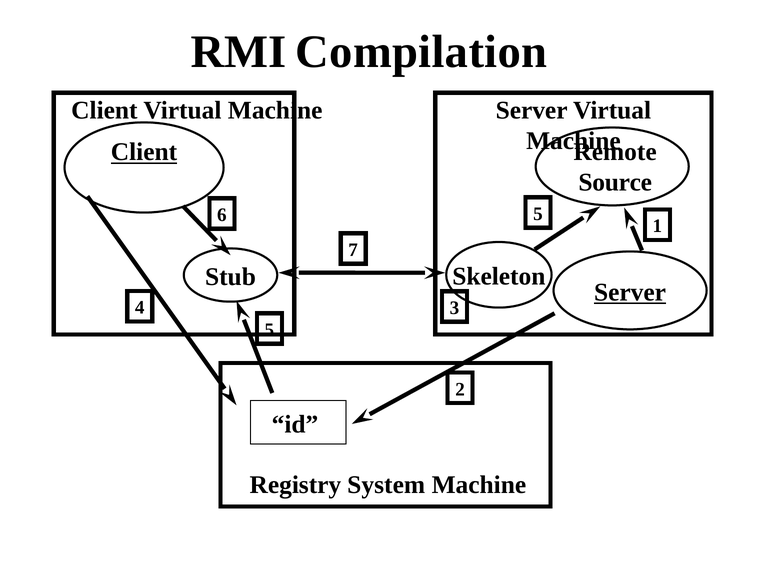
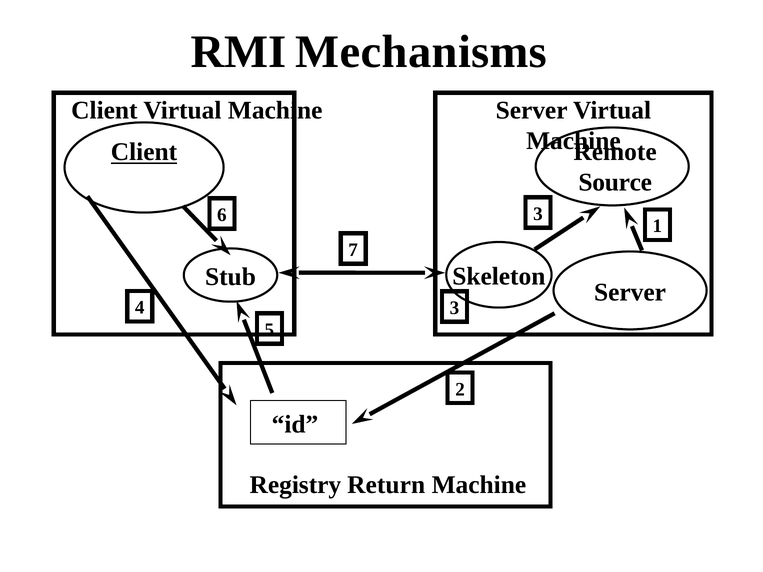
Compilation: Compilation -> Mechanisms (421, 52)
6 5: 5 -> 3 (538, 214)
Server underline: present -> none (630, 292)
System: System -> Return (386, 485)
